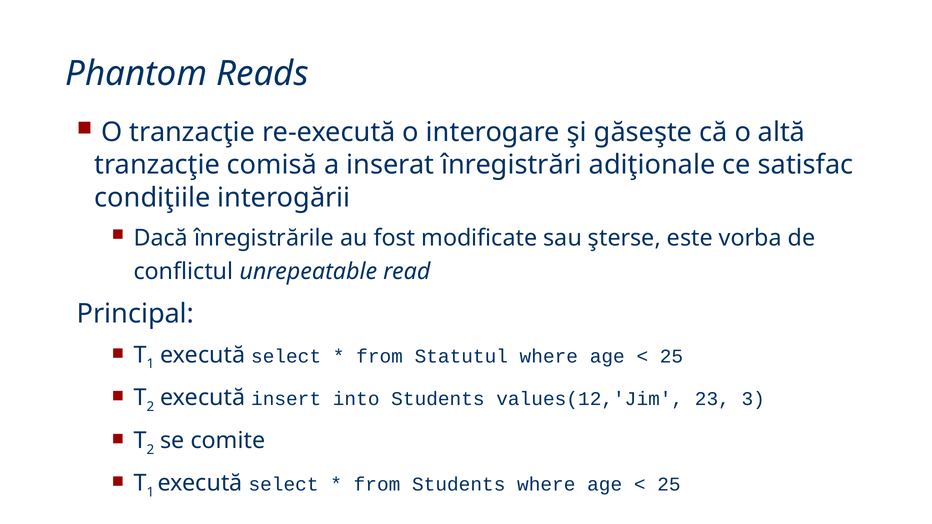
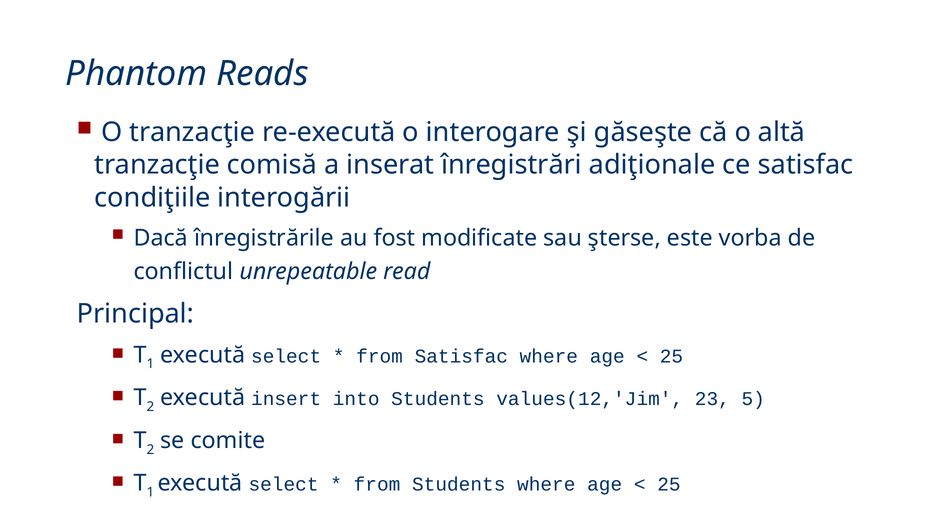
from Statutul: Statutul -> Satisfac (461, 356)
3: 3 -> 5 (753, 399)
